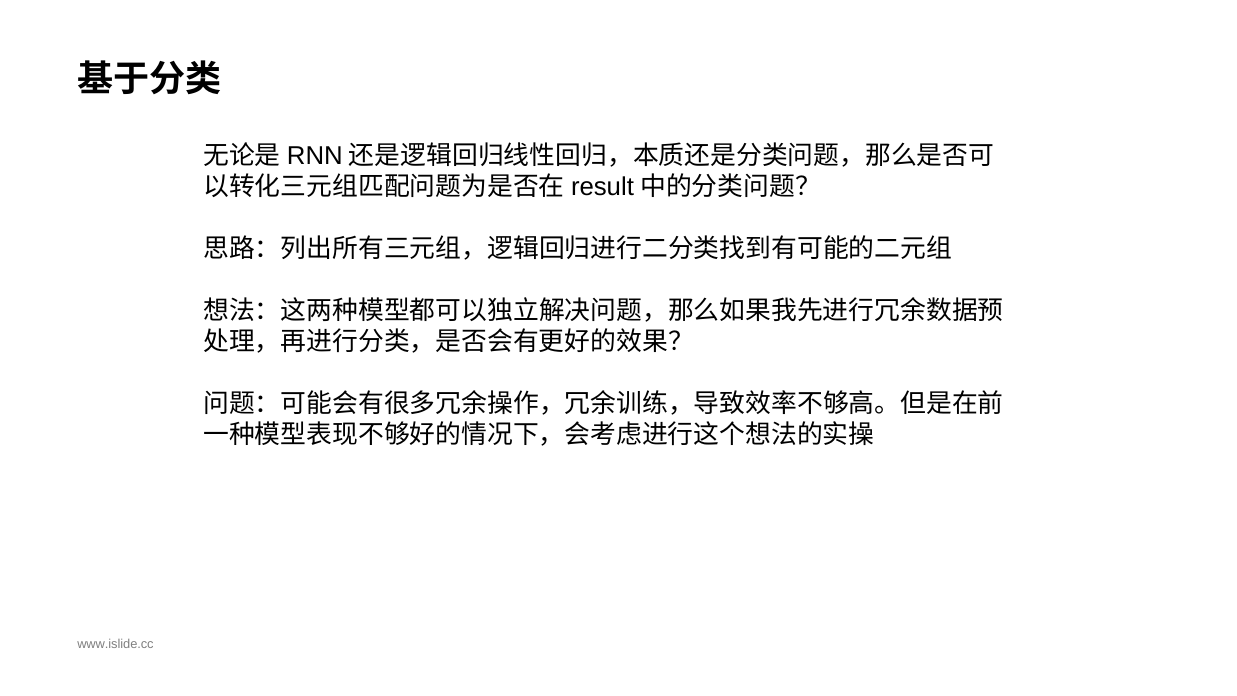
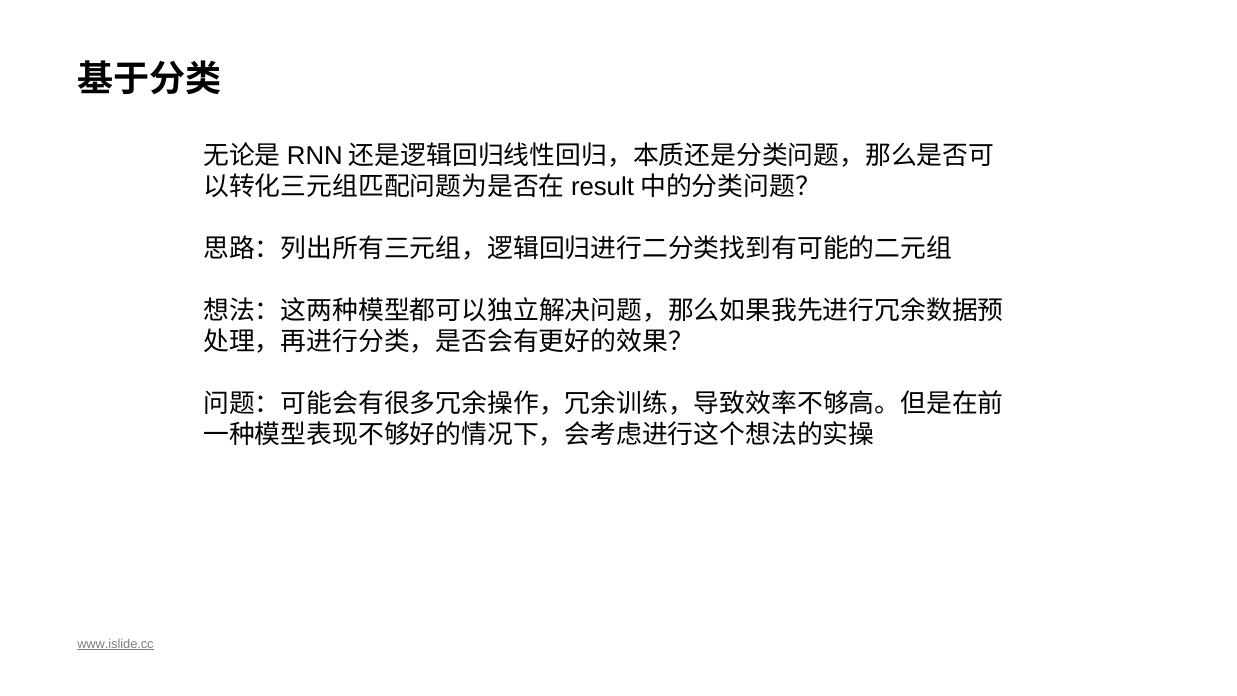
www.islide.cc underline: none -> present (115, 644)
